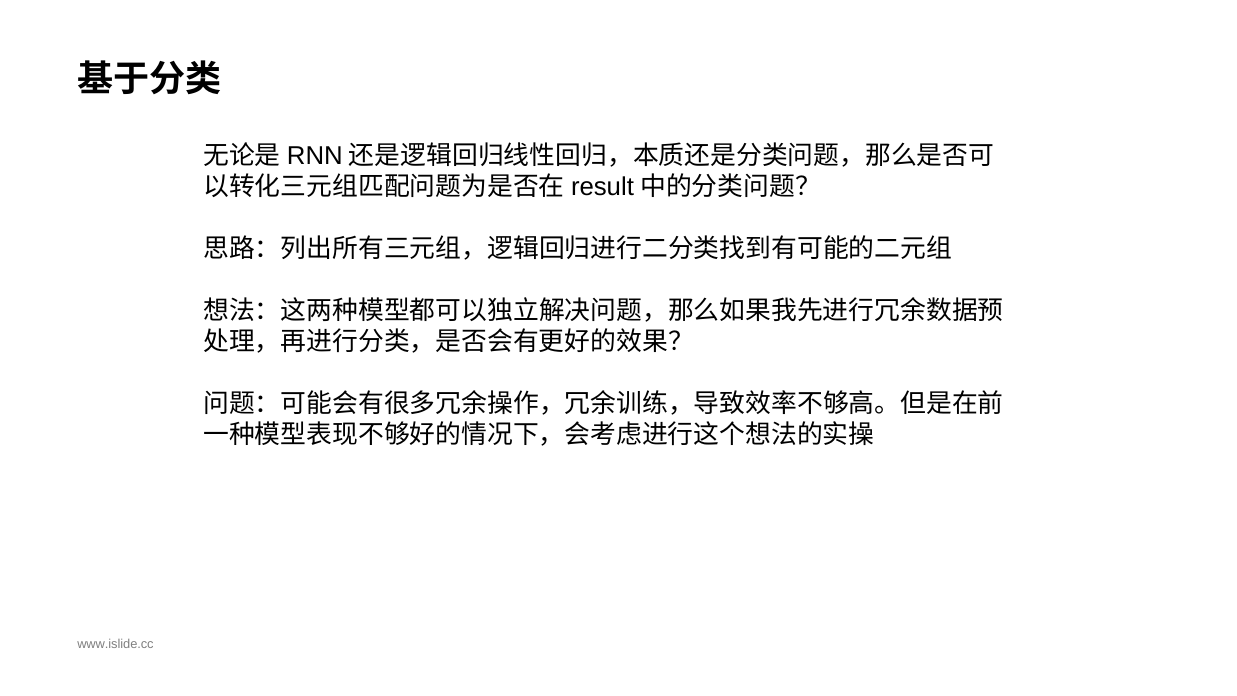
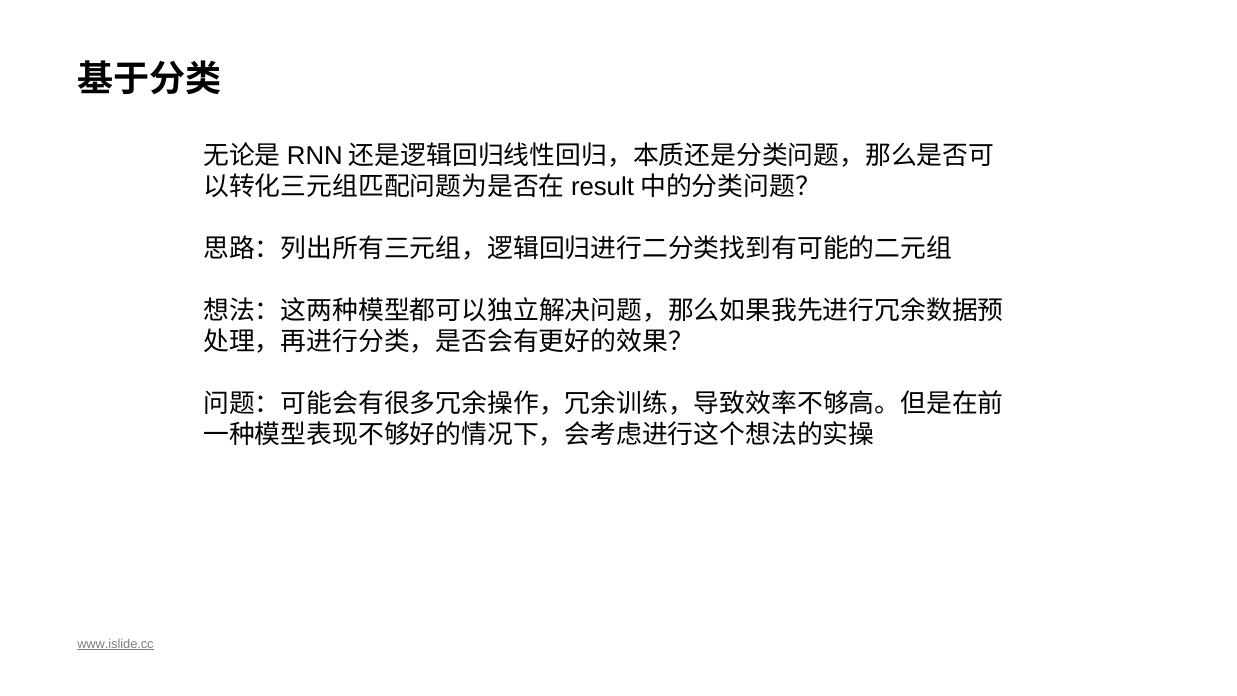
www.islide.cc underline: none -> present (115, 644)
